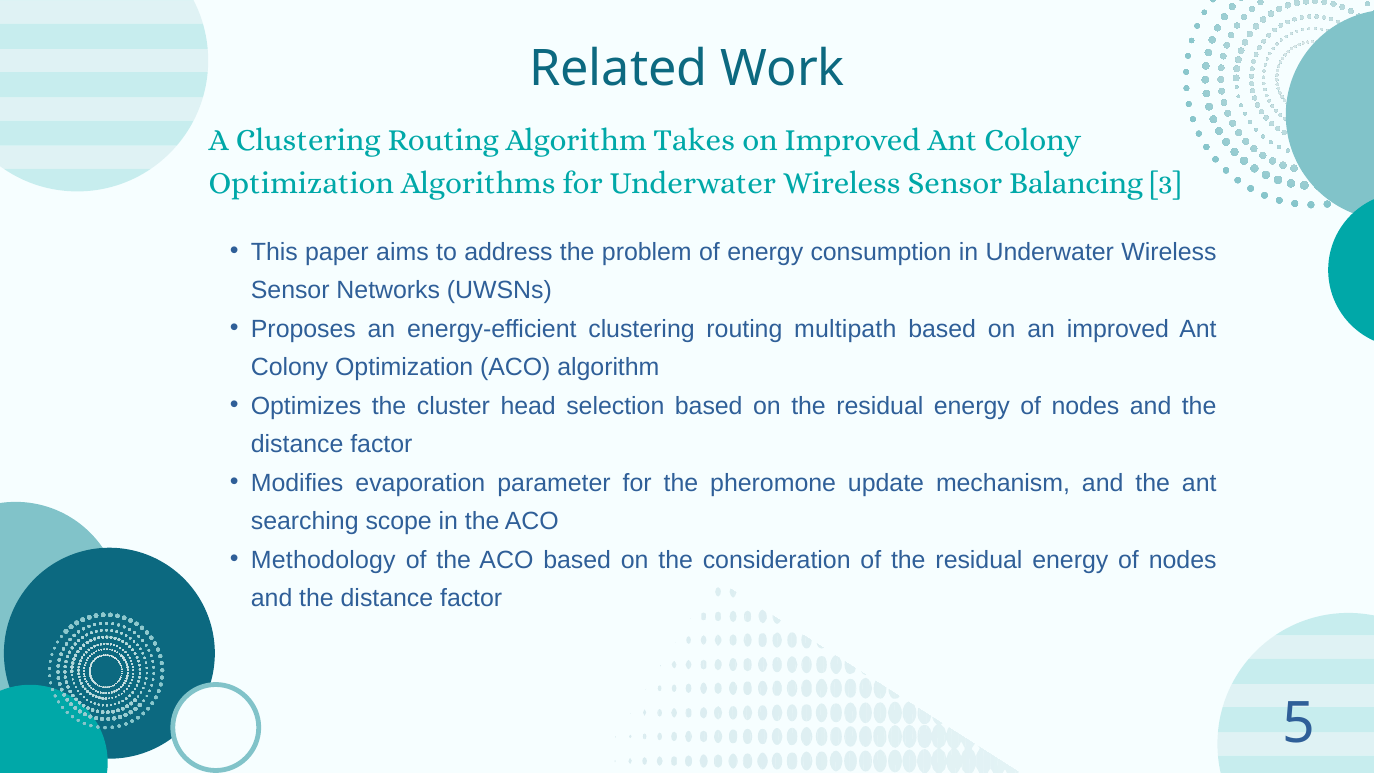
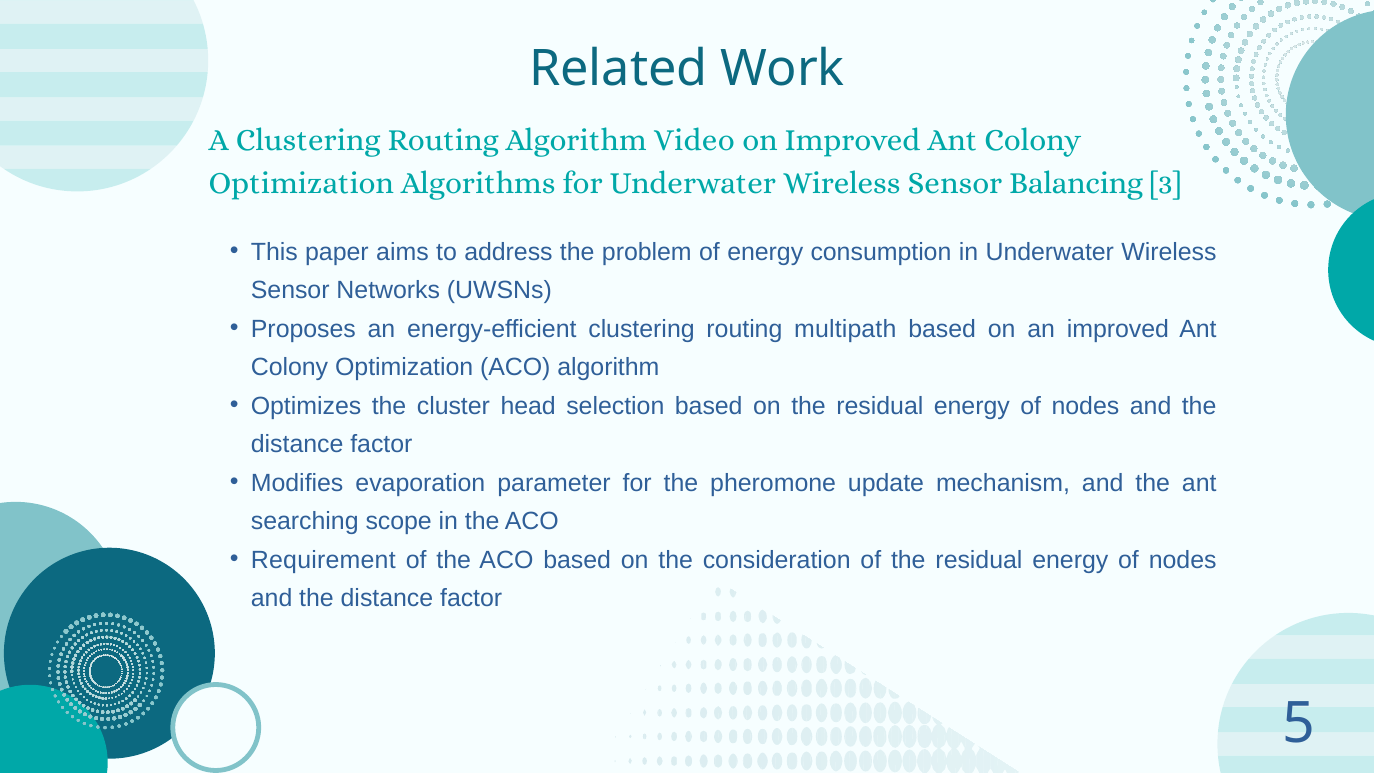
Takes: Takes -> Video (694, 140)
Methodology: Methodology -> Requirement (323, 560)
